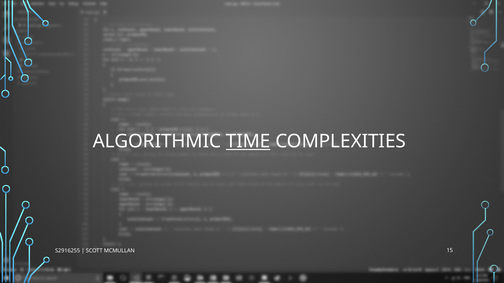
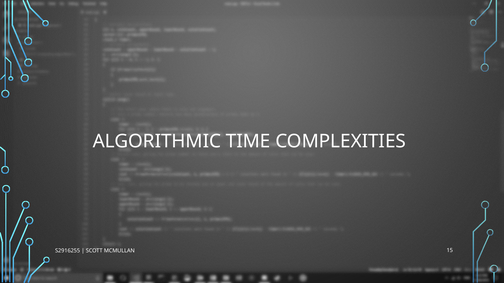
TIME underline: present -> none (248, 142)
